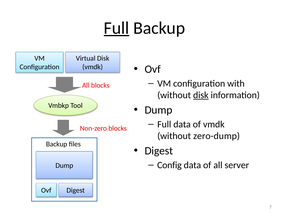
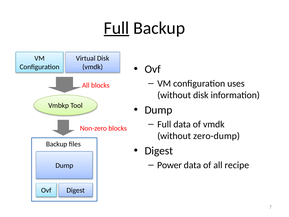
with: with -> uses (236, 83)
disk underline: present -> none (201, 95)
Config: Config -> Power (169, 165)
server: server -> recipe (237, 165)
